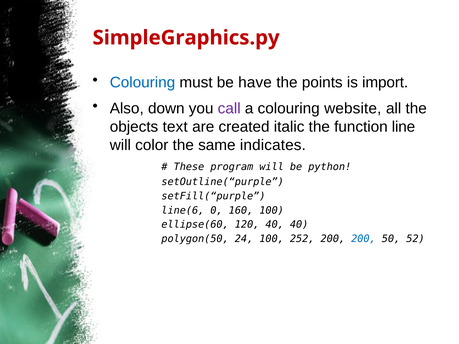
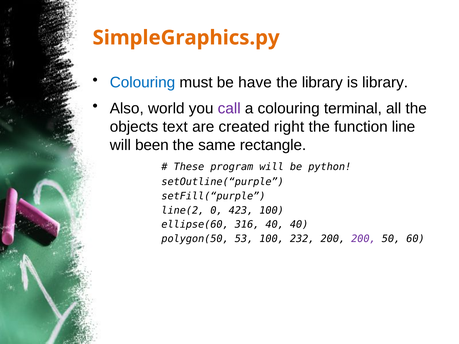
SimpleGraphics.py colour: red -> orange (186, 38)
the points: points -> library (322, 83)
is import: import -> library (385, 83)
down: down -> world (166, 109)
website: website -> terminal (353, 109)
italic: italic -> right (289, 127)
color: color -> been (152, 145)
indicates: indicates -> rectangle (273, 145)
line(6: line(6 -> line(2 (183, 210)
160: 160 -> 423 (241, 210)
120: 120 -> 316 (247, 225)
24: 24 -> 53 (244, 239)
252: 252 -> 232 (302, 239)
200 colour: blue -> purple (363, 239)
52: 52 -> 60 (415, 239)
